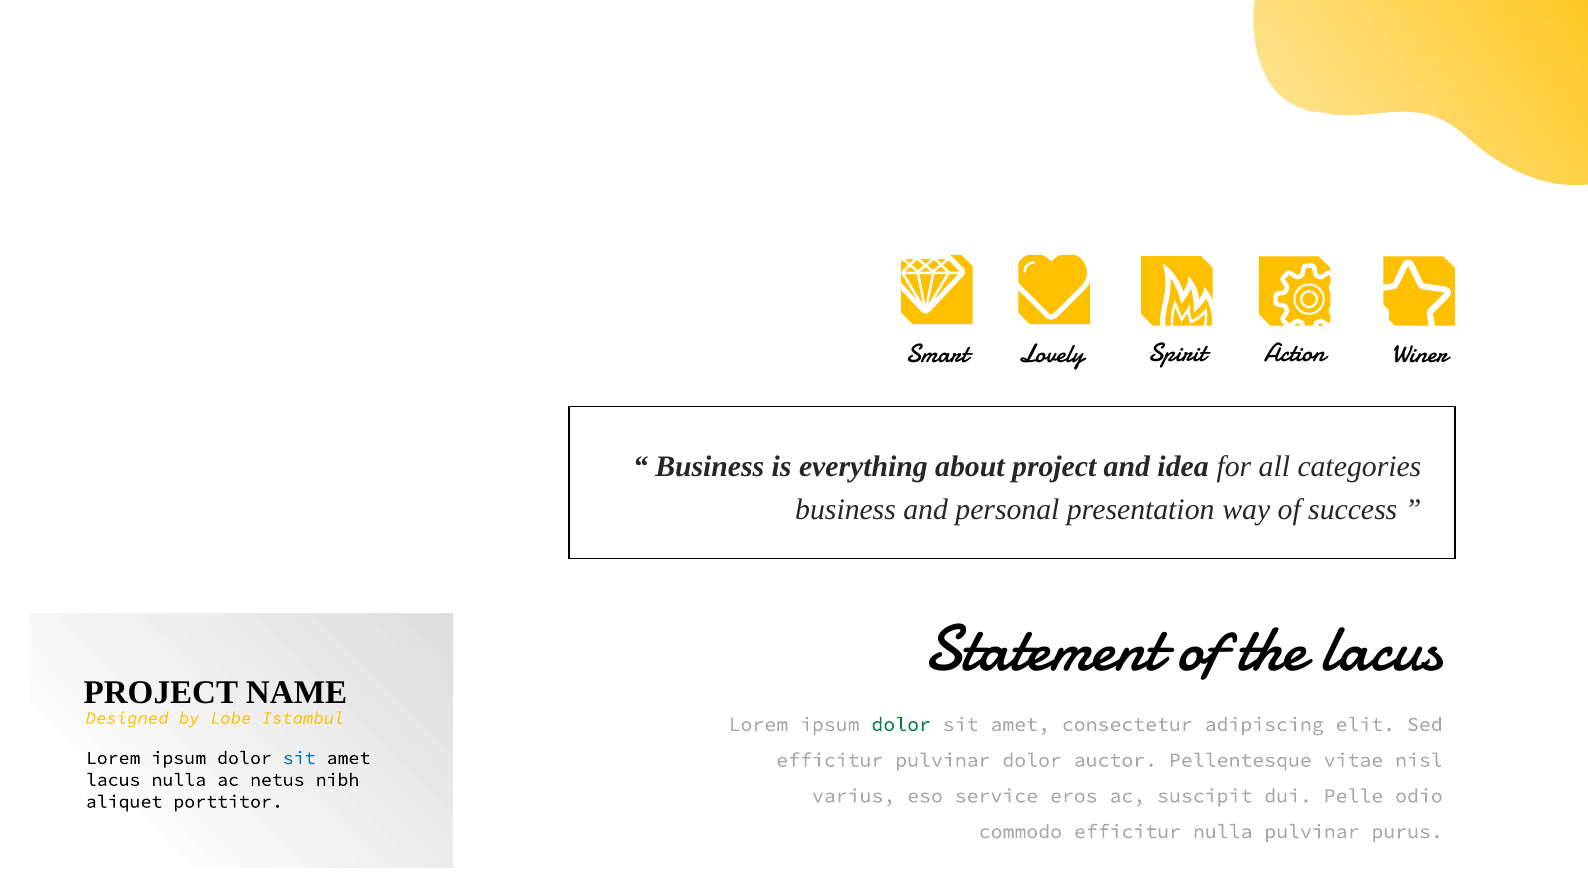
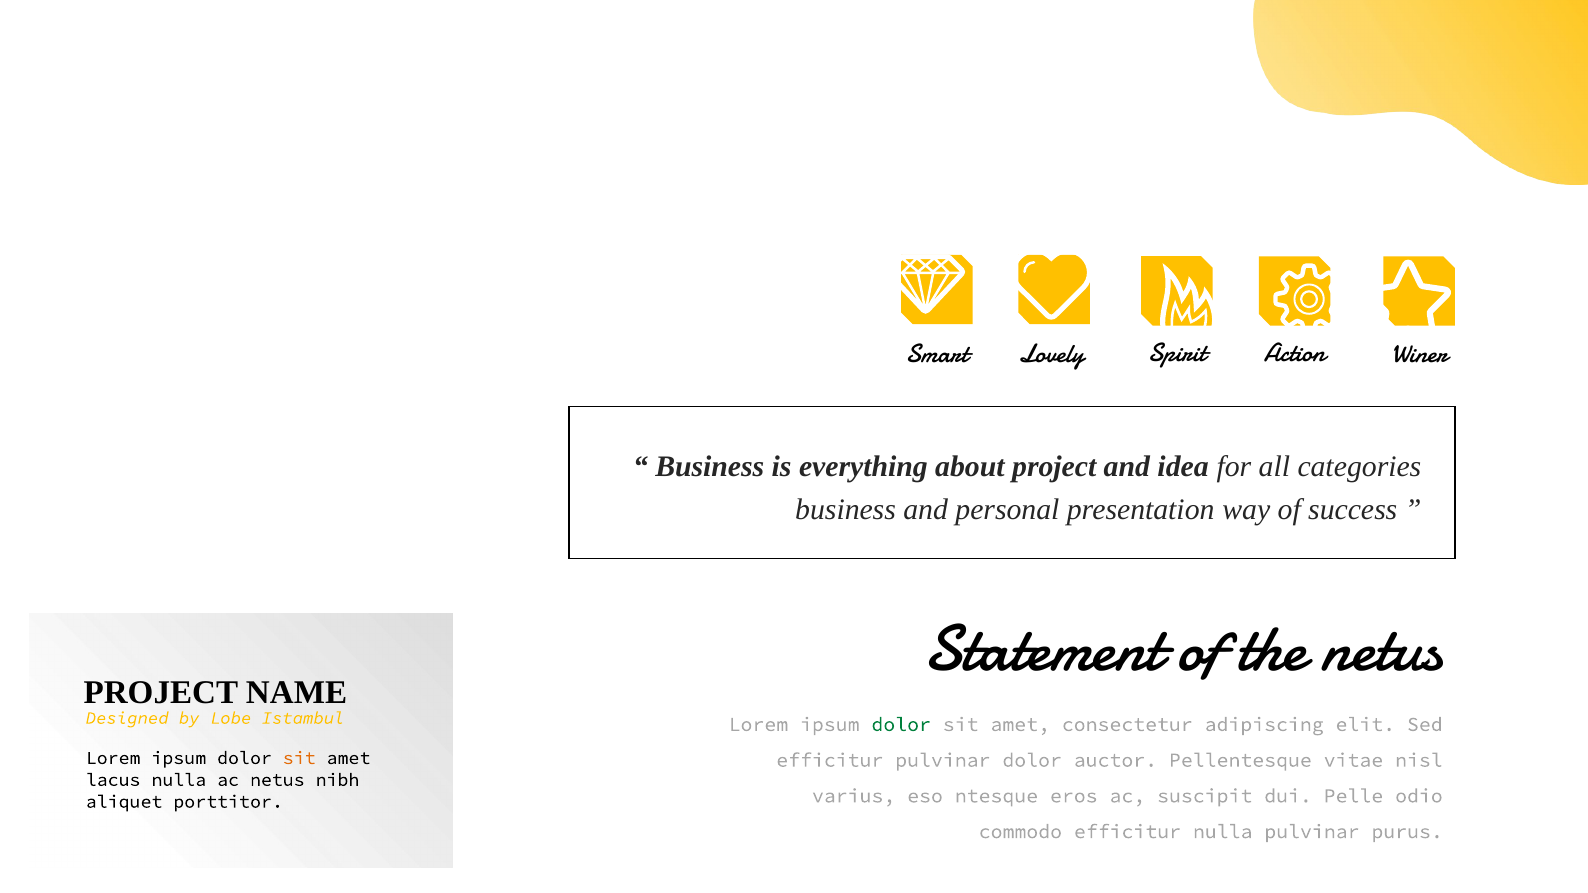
the lacus: lacus -> netus (1382, 649)
sit colour: blue -> orange (299, 758)
service: service -> ntesque (996, 796)
